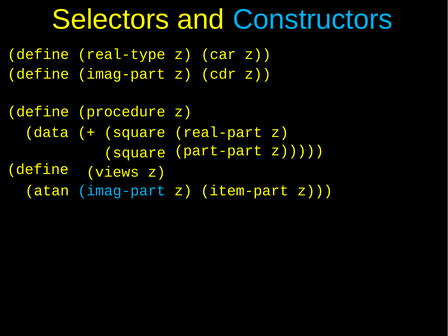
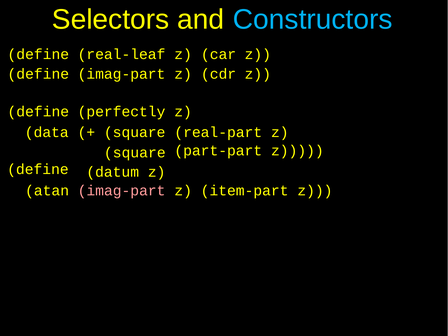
real-type: real-type -> real-leaf (122, 54)
procedure: procedure -> perfectly (122, 112)
views: views -> datum (113, 172)
imag-part colour: light blue -> pink (122, 190)
